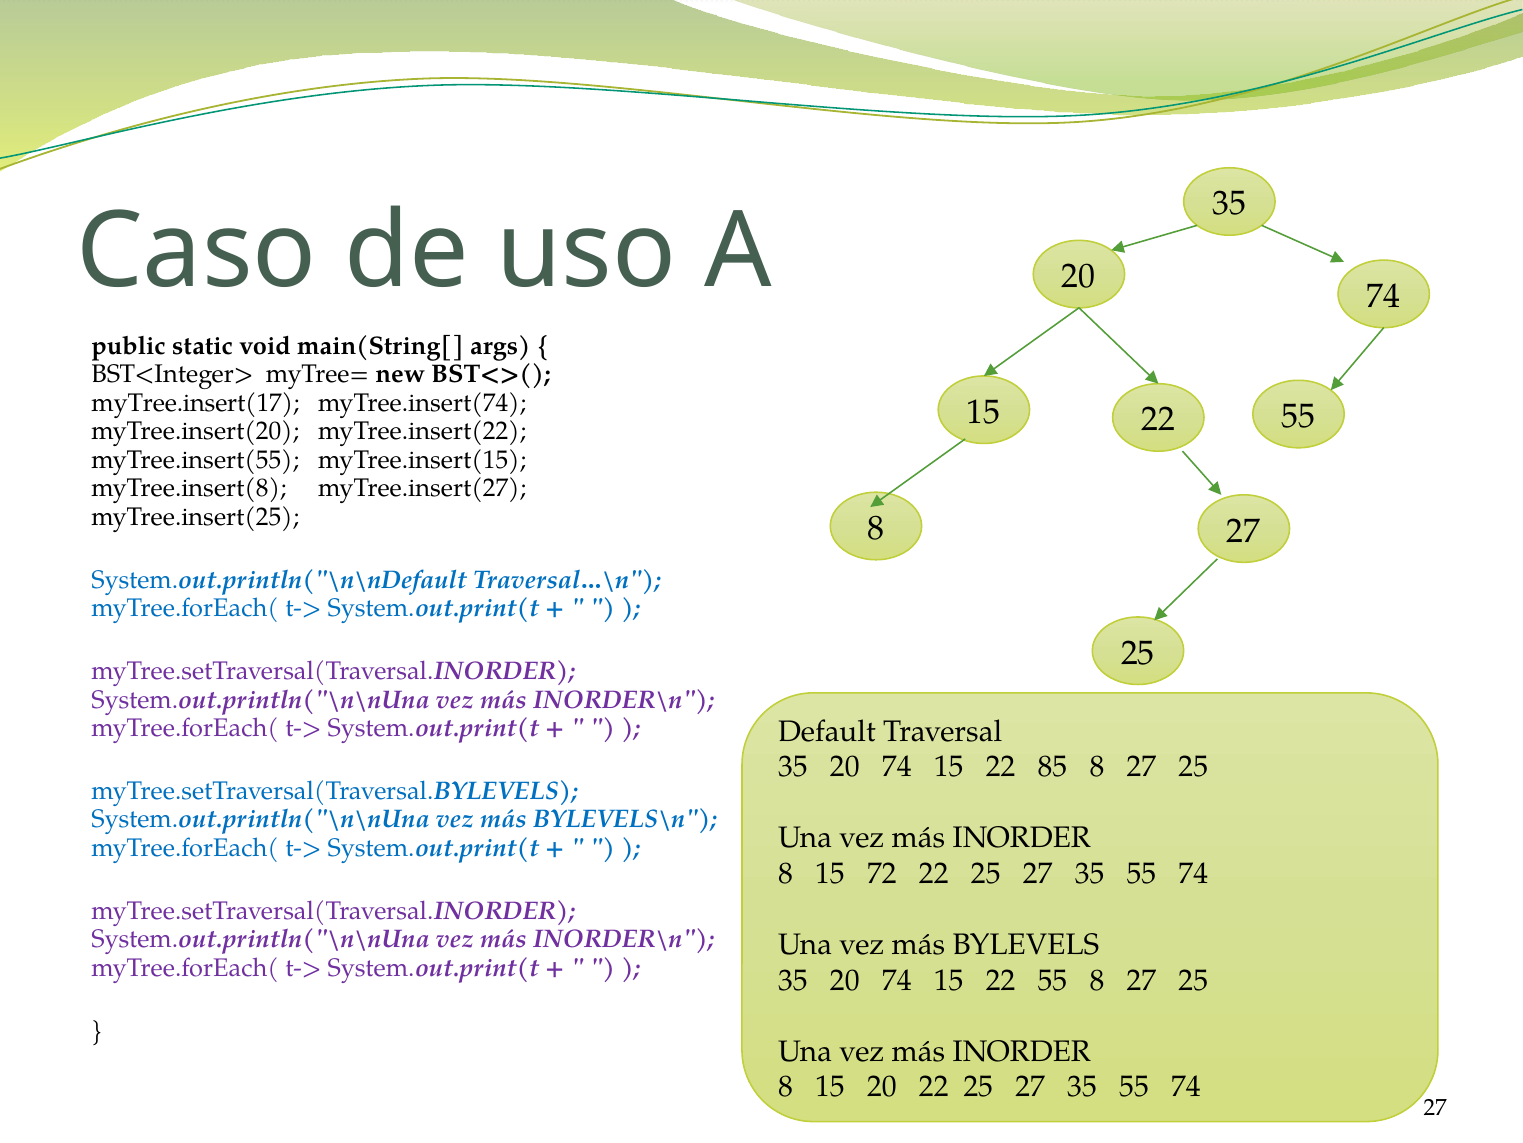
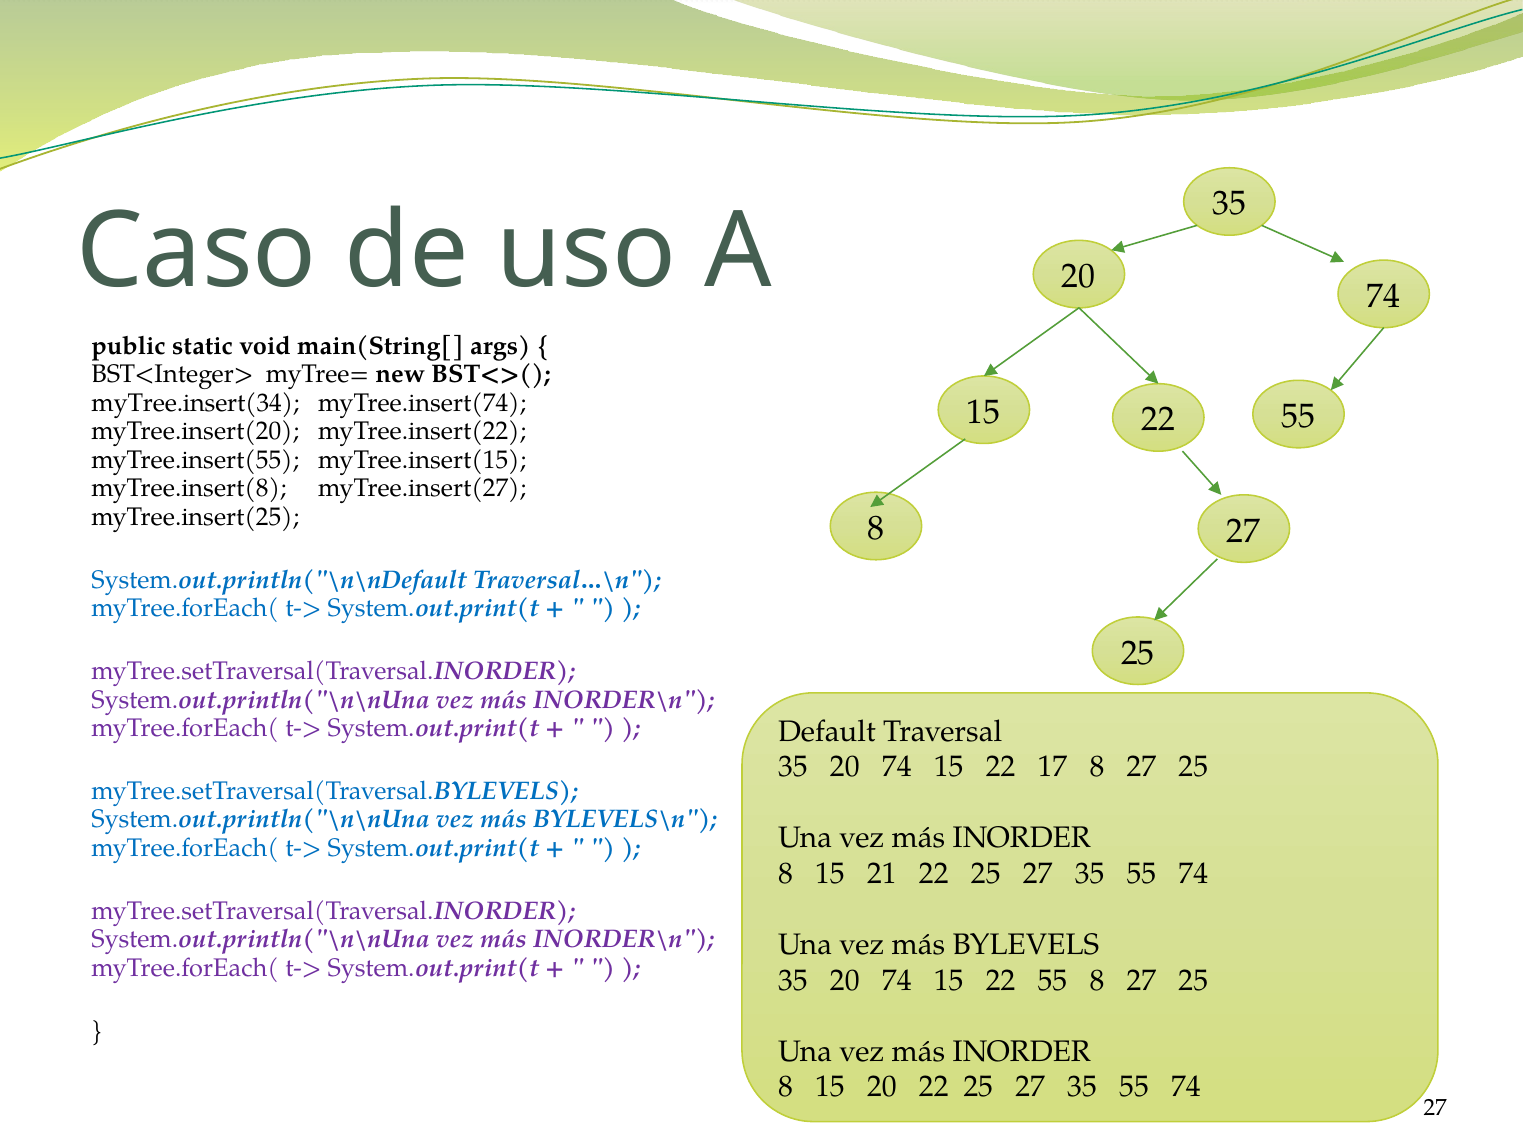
myTree.insert(17: myTree.insert(17 -> myTree.insert(34 (195, 403)
85: 85 -> 17 (1052, 766)
72: 72 -> 21 (882, 873)
